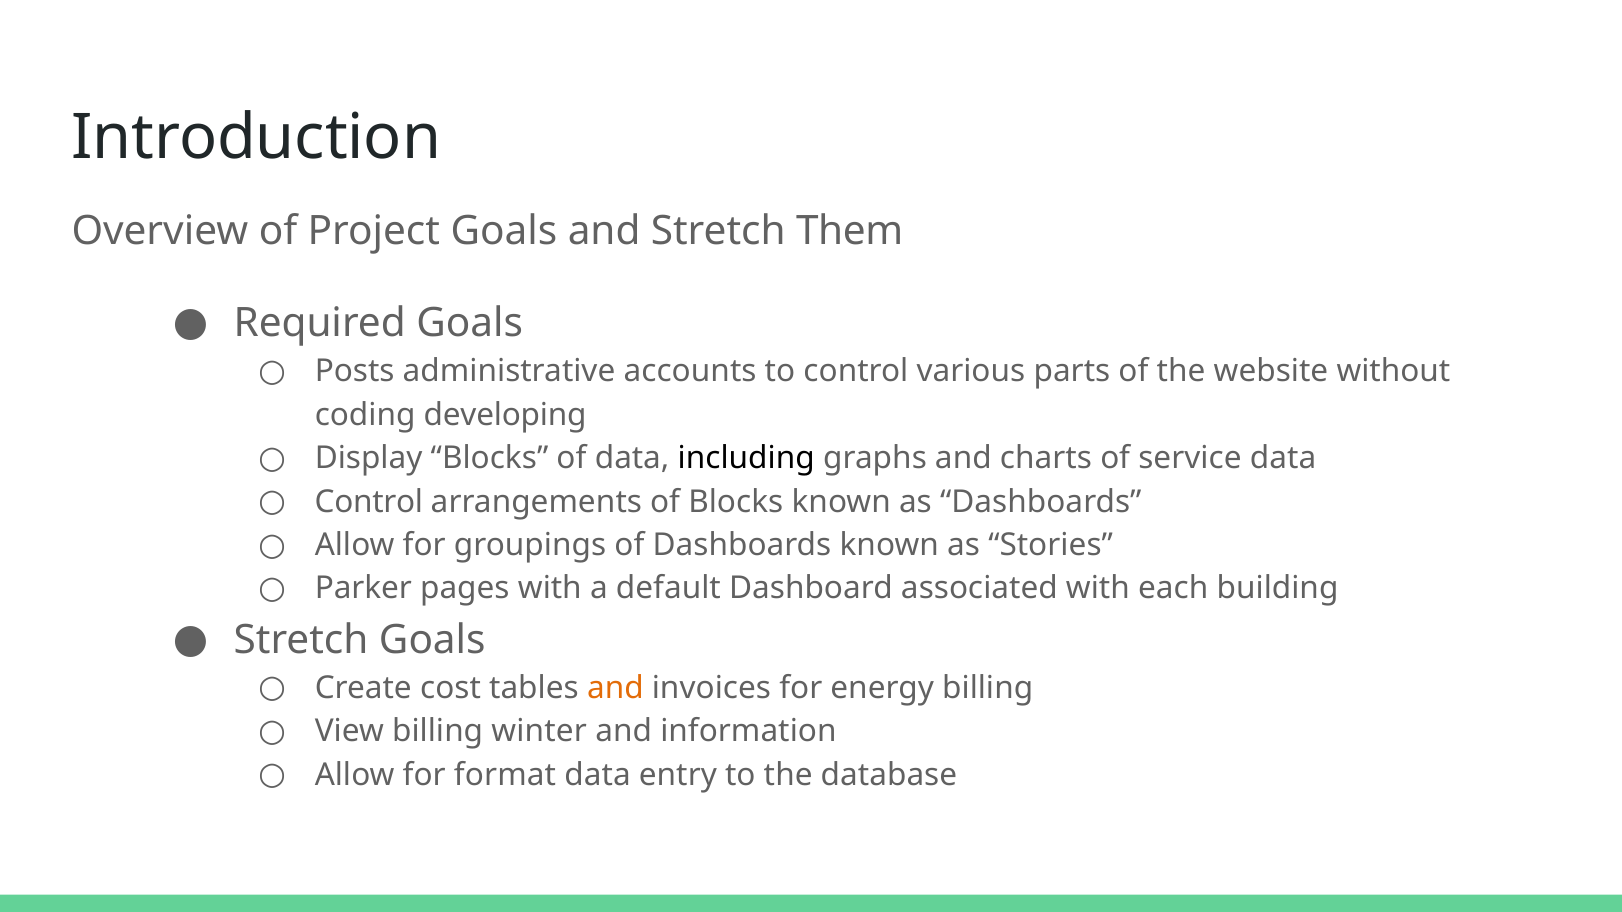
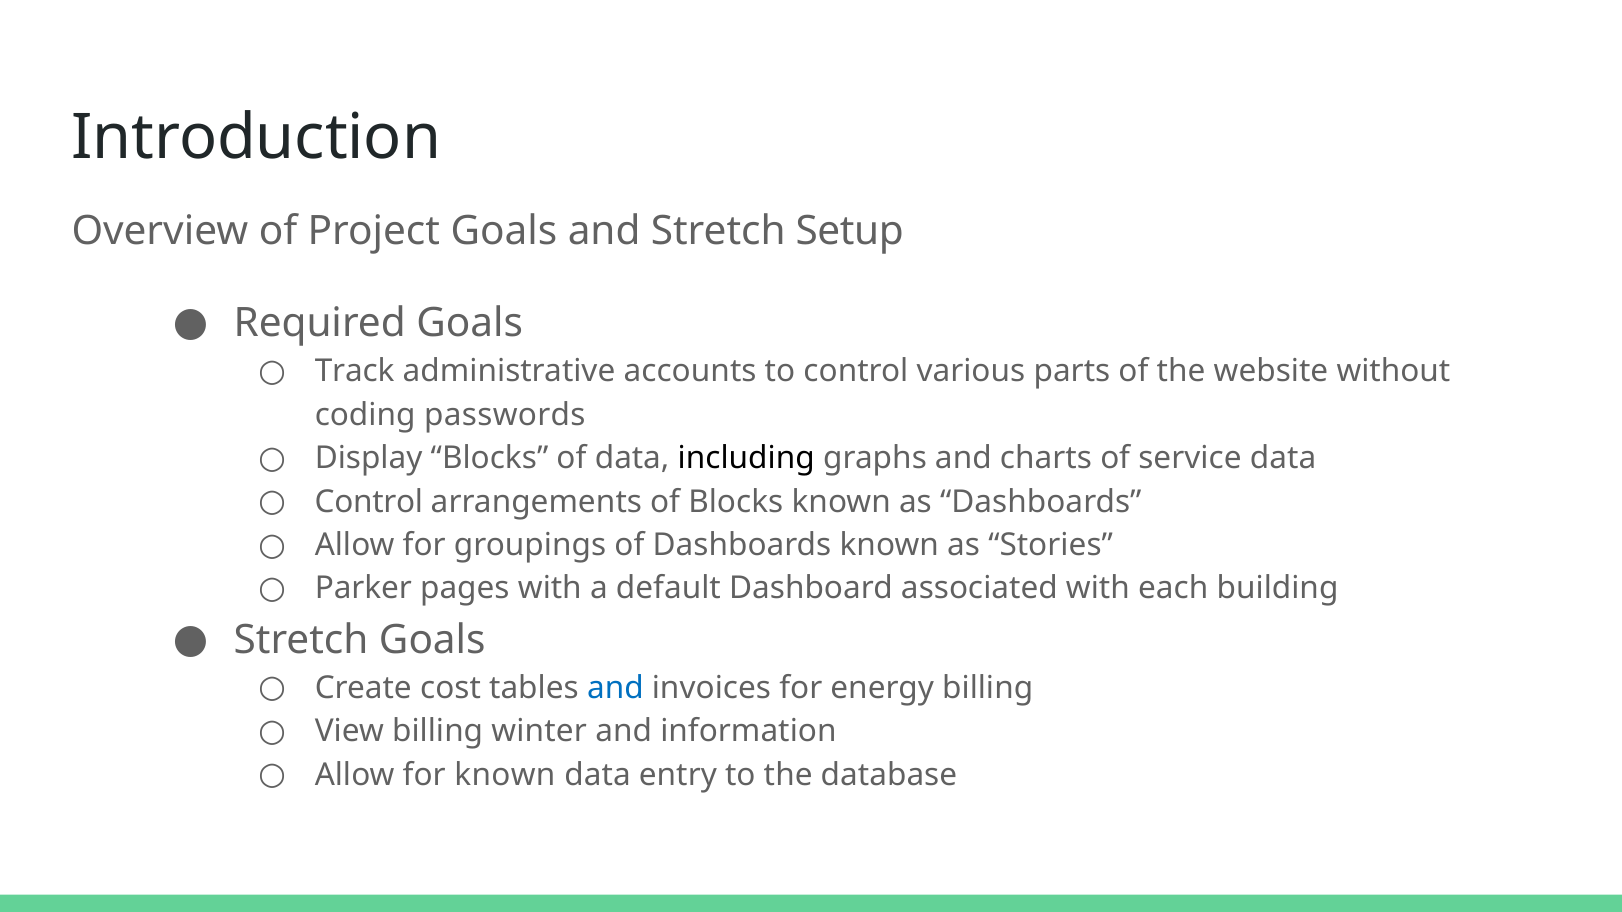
Them: Them -> Setup (850, 231)
Posts: Posts -> Track (355, 371)
developing: developing -> passwords (505, 415)
and colour: orange -> blue (615, 688)
for format: format -> known (505, 775)
